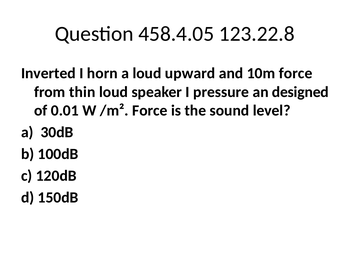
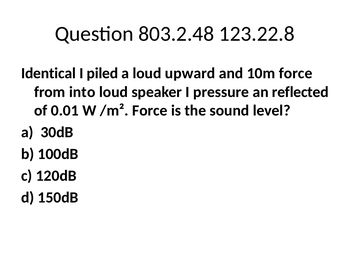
458.4.05: 458.4.05 -> 803.2.48 (176, 34)
Inverted: Inverted -> Identical (48, 73)
horn: horn -> piled (102, 73)
thin: thin -> into (82, 92)
designed: designed -> reflected (300, 92)
